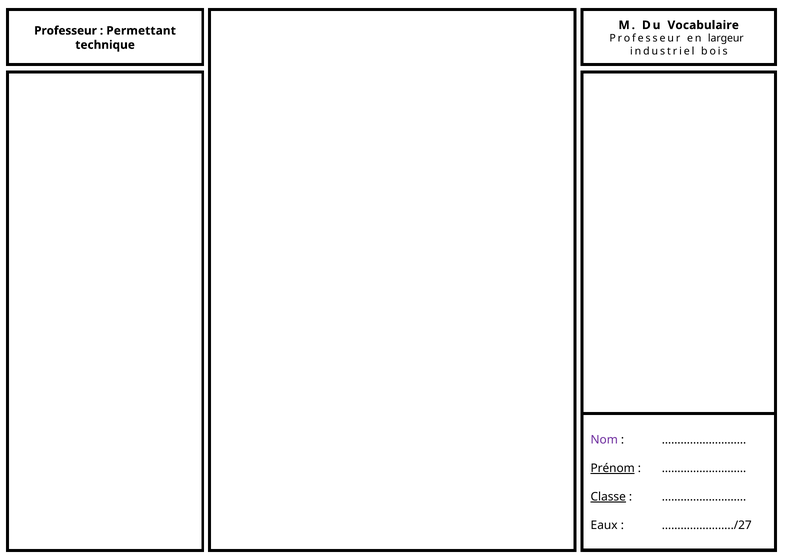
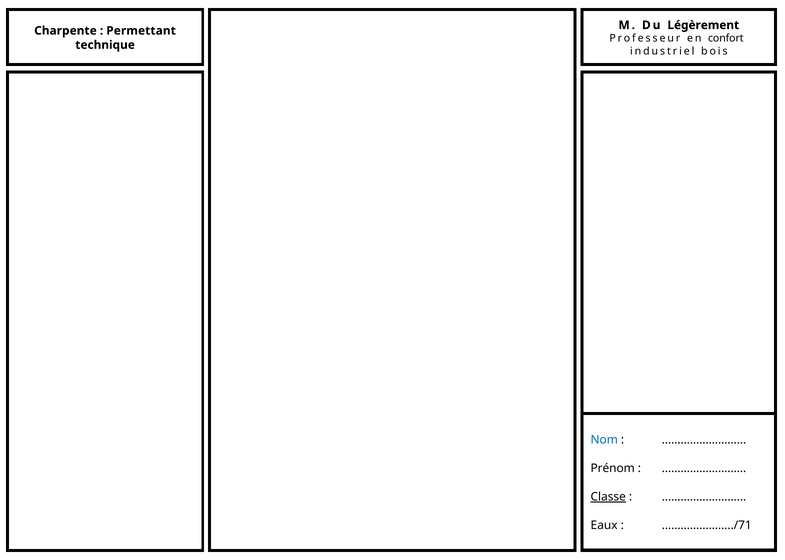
Vocabulaire: Vocabulaire -> Légèrement (703, 25)
Professeur: Professeur -> Charpente (65, 31)
largeur: largeur -> confort (726, 39)
Nom colour: purple -> blue (604, 441)
Prénom underline: present -> none (613, 469)
…………………../27: …………………../27 -> …………………../71 (707, 526)
